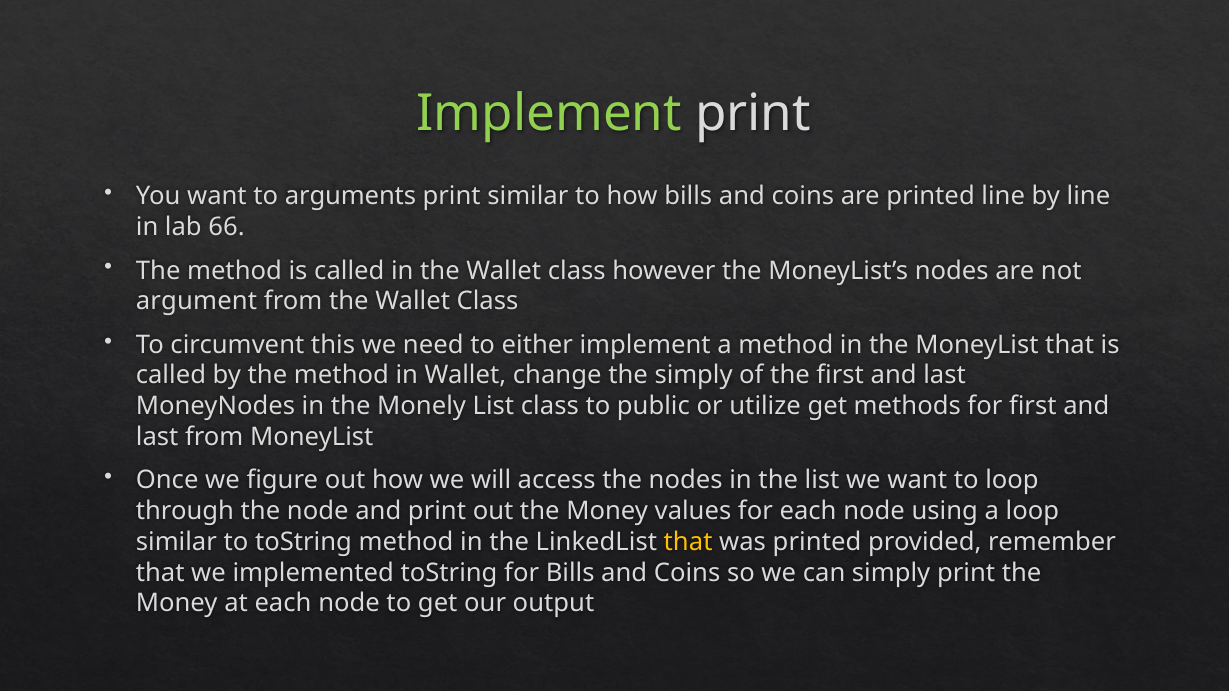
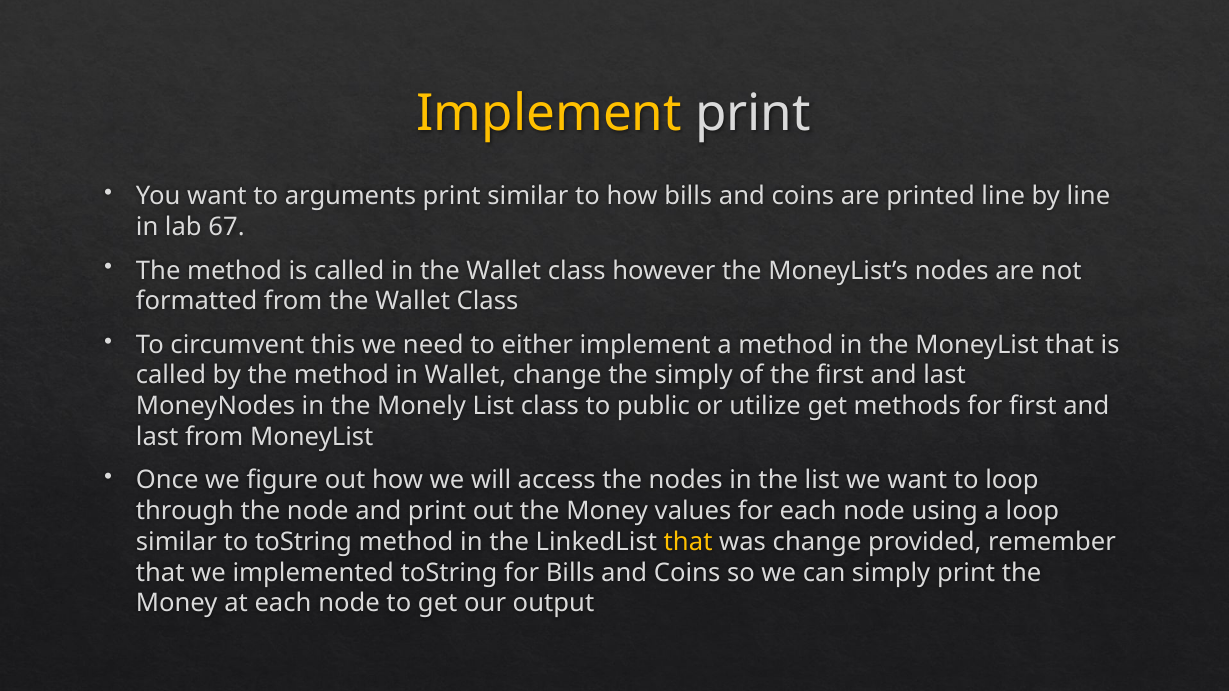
Implement colour: light green -> yellow (549, 114)
66: 66 -> 67 (227, 227)
argument: argument -> formatted (197, 301)
was printed: printed -> change (817, 542)
